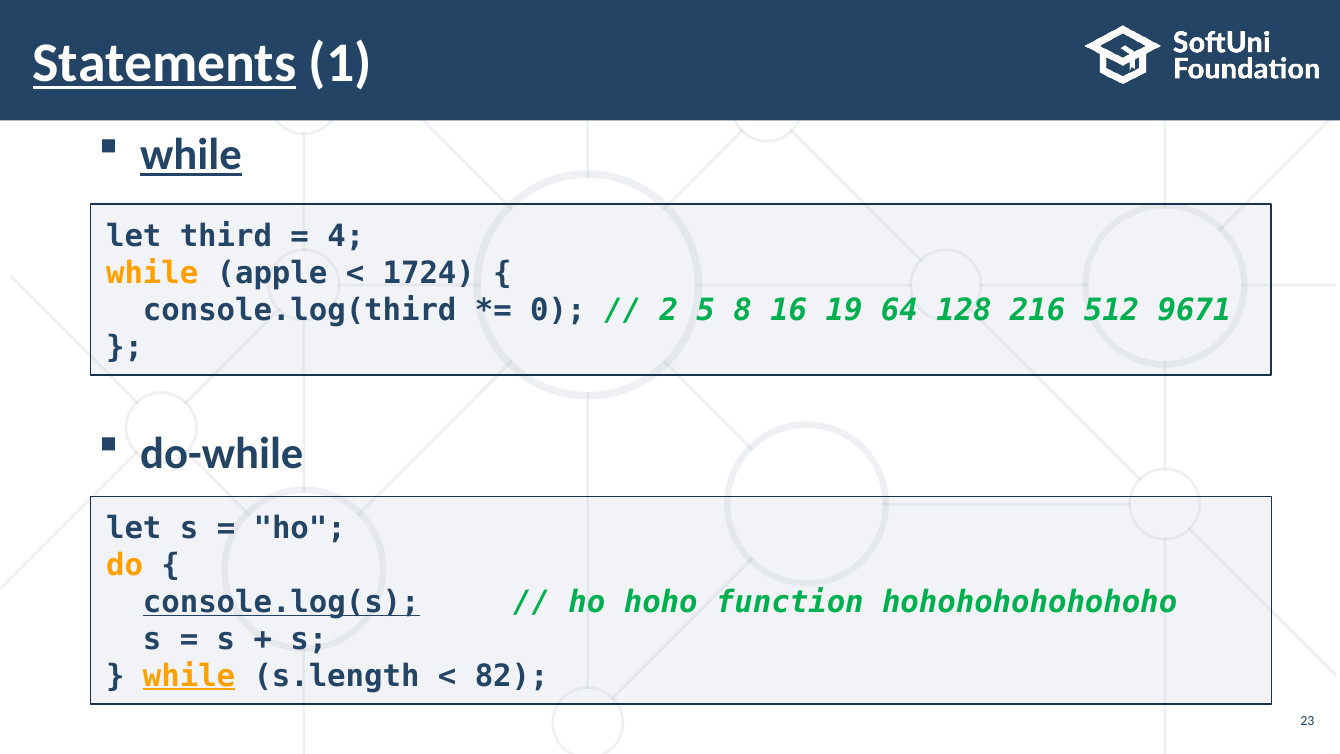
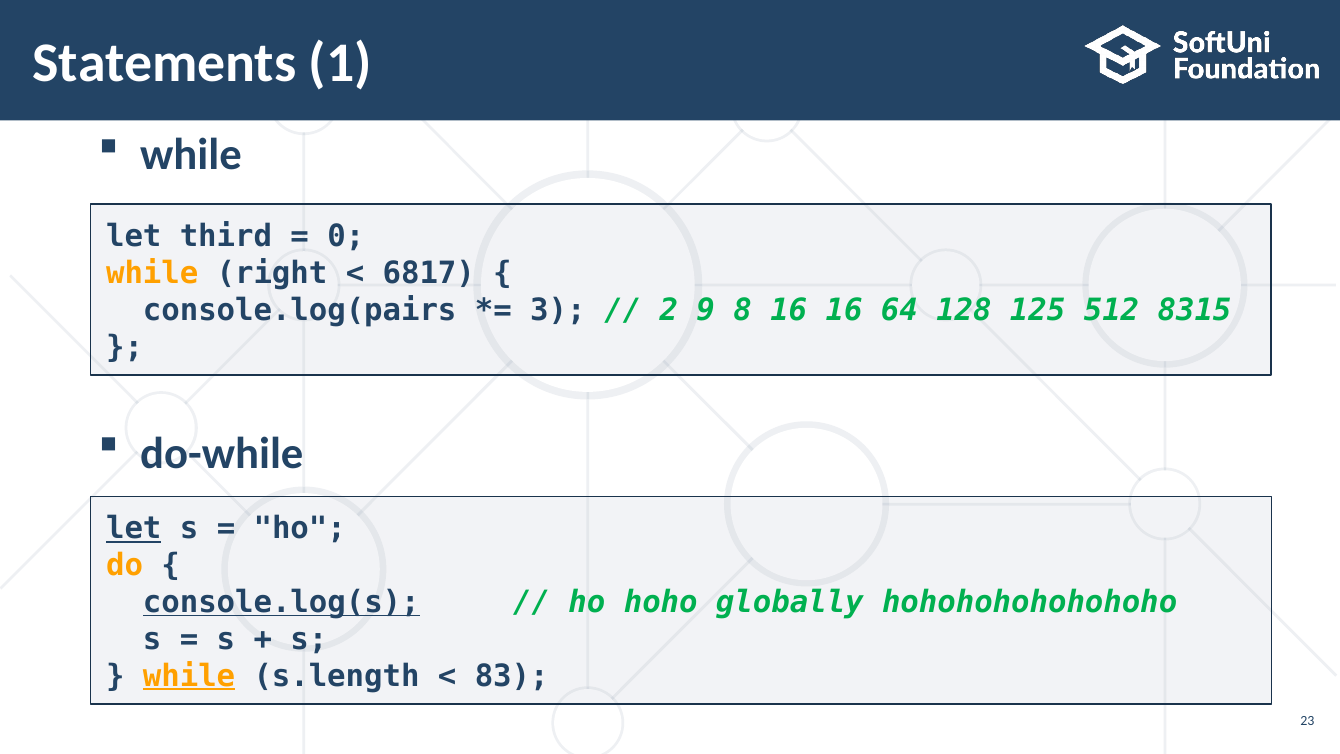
Statements underline: present -> none (165, 63)
while underline: present -> none (191, 155)
4: 4 -> 0 (346, 237)
apple: apple -> right (272, 273)
1724: 1724 -> 6817 (429, 273)
console.log(third: console.log(third -> console.log(pairs (300, 310)
0: 0 -> 3 (558, 310)
5: 5 -> 9 (706, 310)
16 19: 19 -> 16 (844, 310)
216: 216 -> 125 (1038, 310)
9671: 9671 -> 8315 (1195, 310)
let underline: none -> present (134, 529)
function: function -> globally (790, 602)
82: 82 -> 83 (512, 676)
